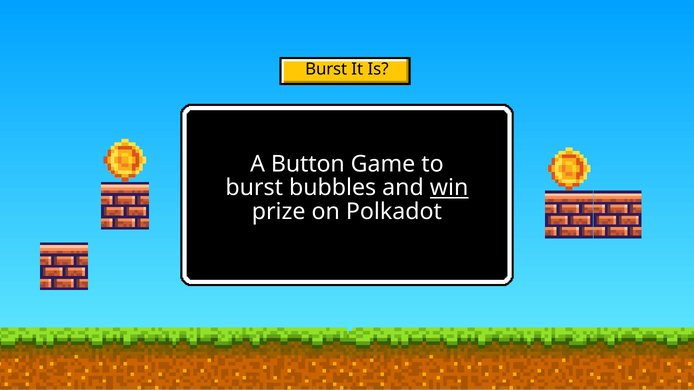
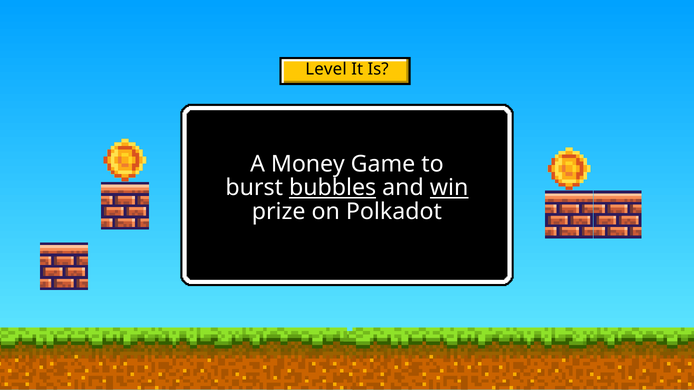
Burst: Burst -> Level (326, 69)
Button: Button -> Money (308, 164)
bubbles underline: none -> present (333, 188)
